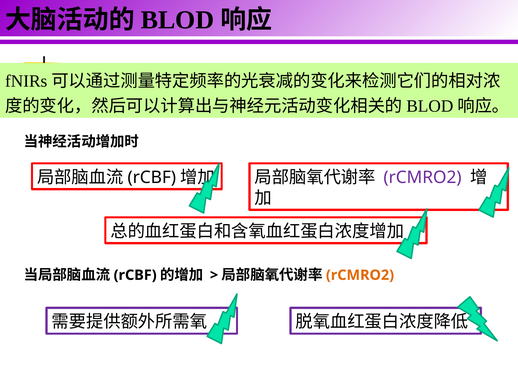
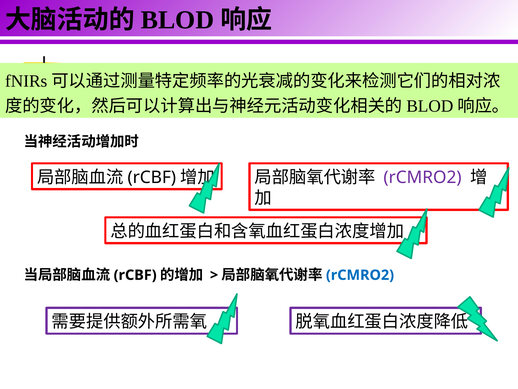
rCMRO2 colour: orange -> blue (360, 275)
